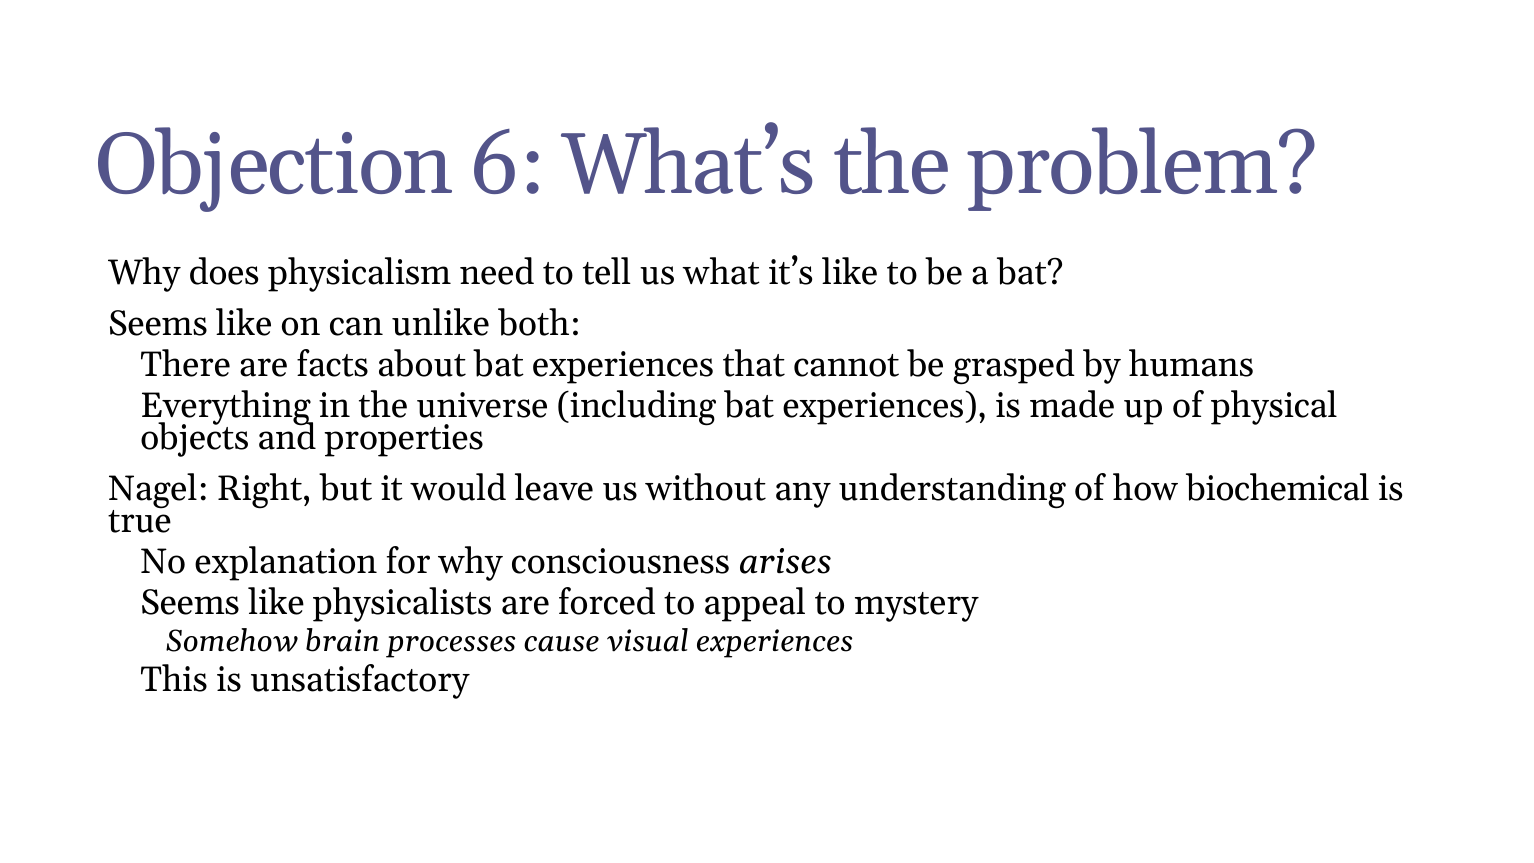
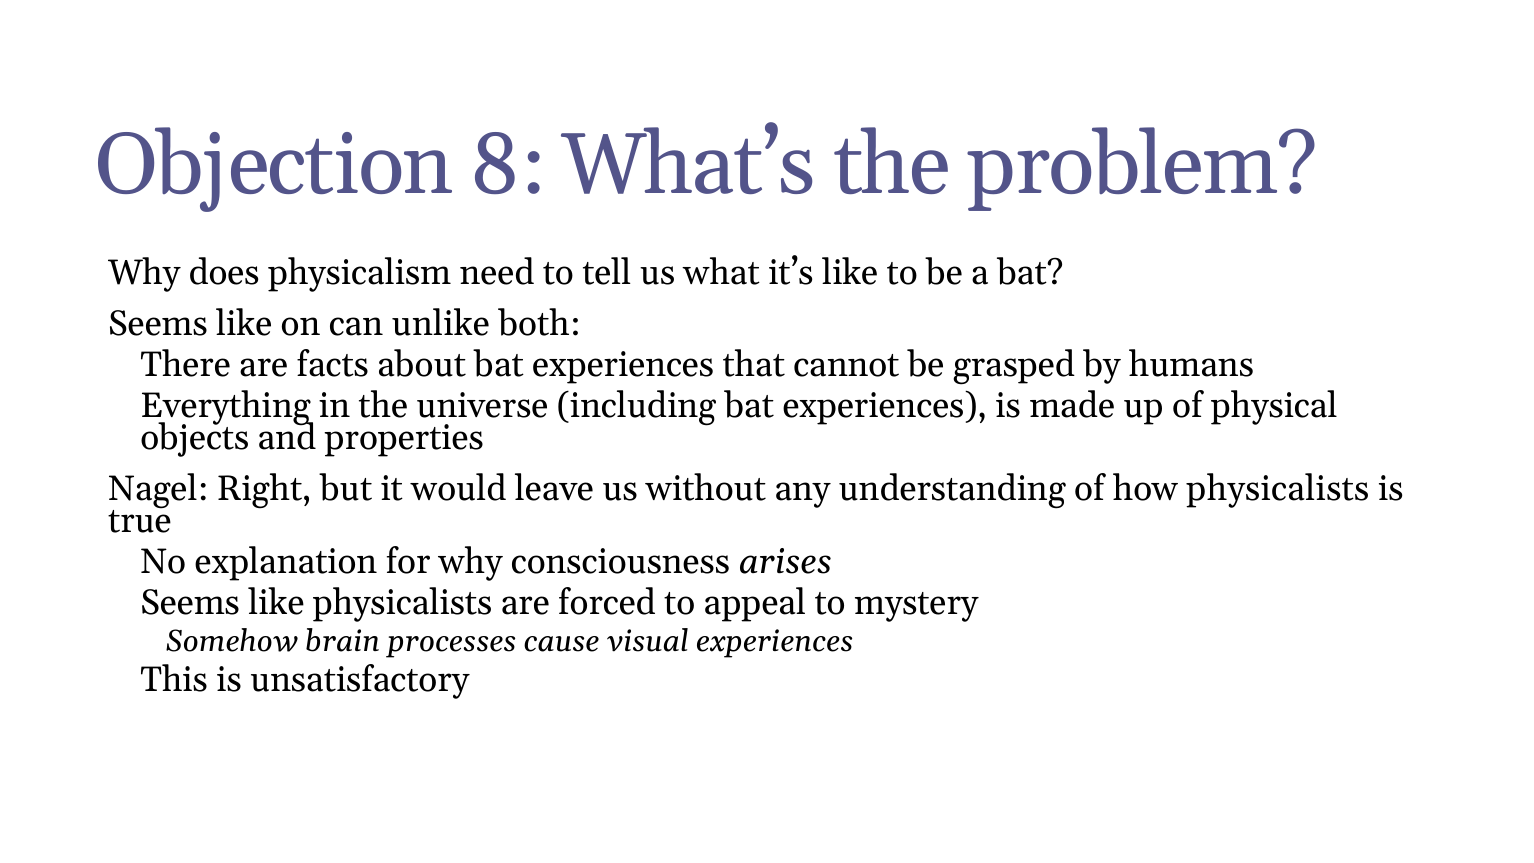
6: 6 -> 8 (508, 165)
how biochemical: biochemical -> physicalists (1278, 489)
